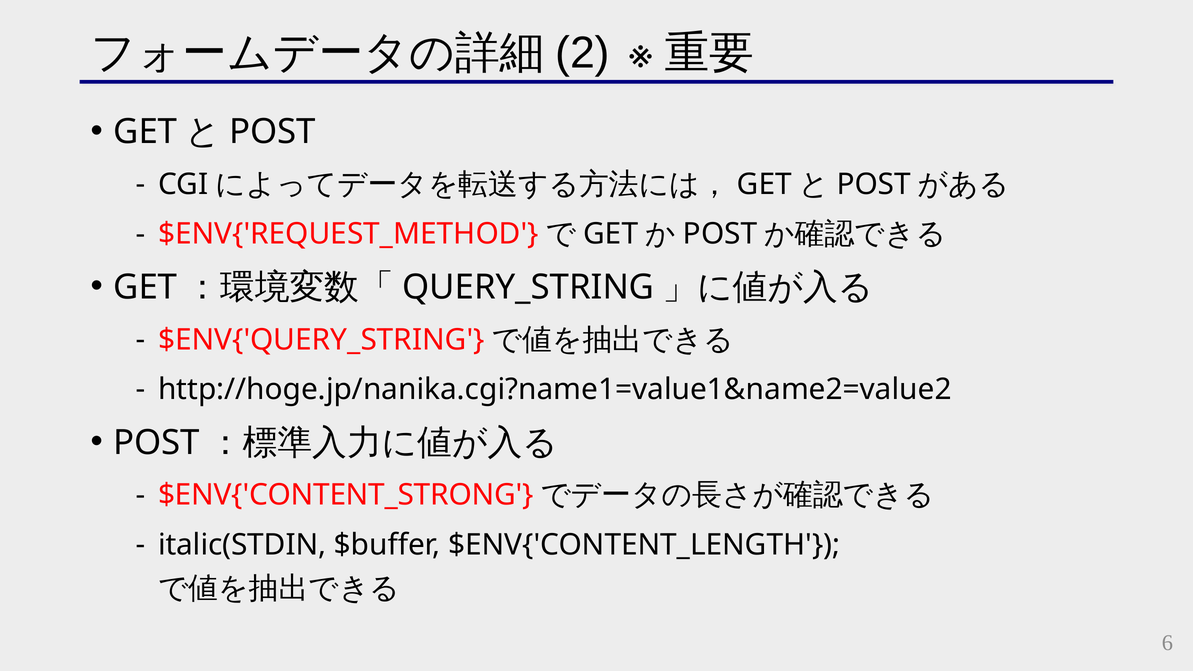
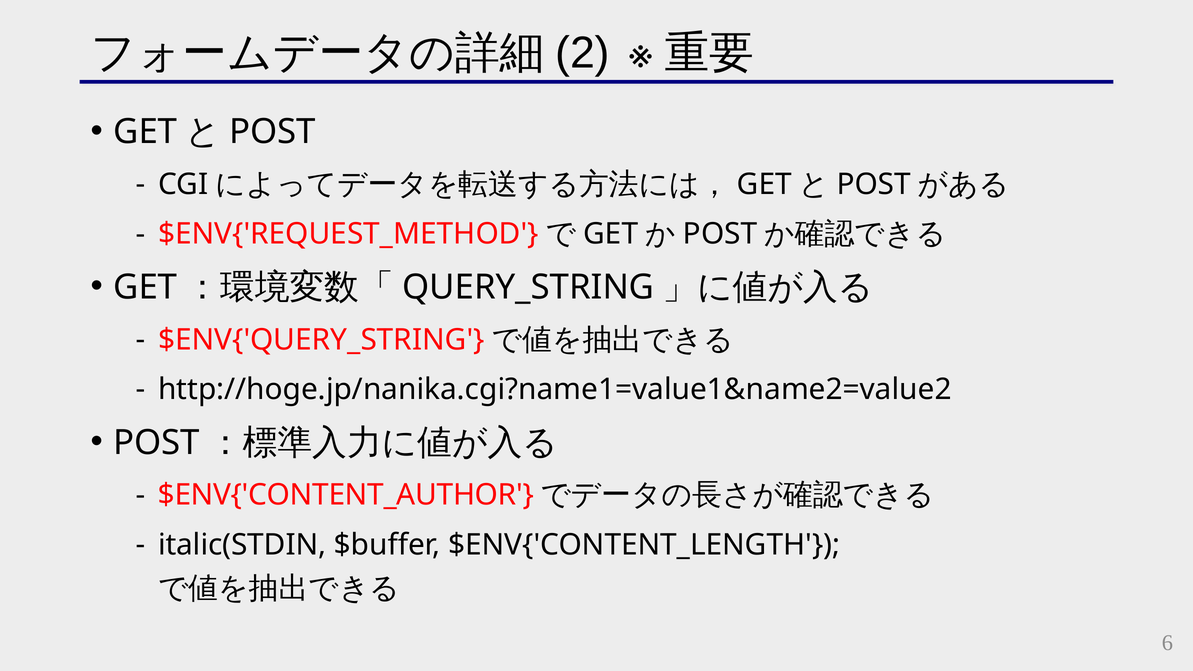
$ENV{'CONTENT_STRONG: $ENV{'CONTENT_STRONG -> $ENV{'CONTENT_AUTHOR (346, 495)
